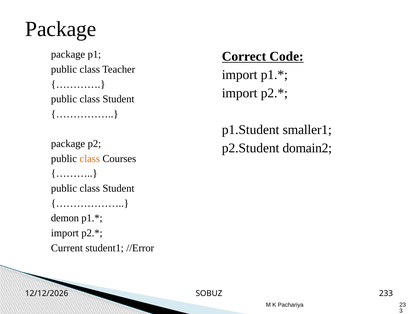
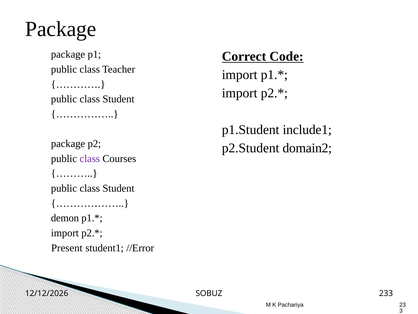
smaller1: smaller1 -> include1 (307, 130)
class colour: orange -> purple (90, 158)
Current: Current -> Present (67, 248)
